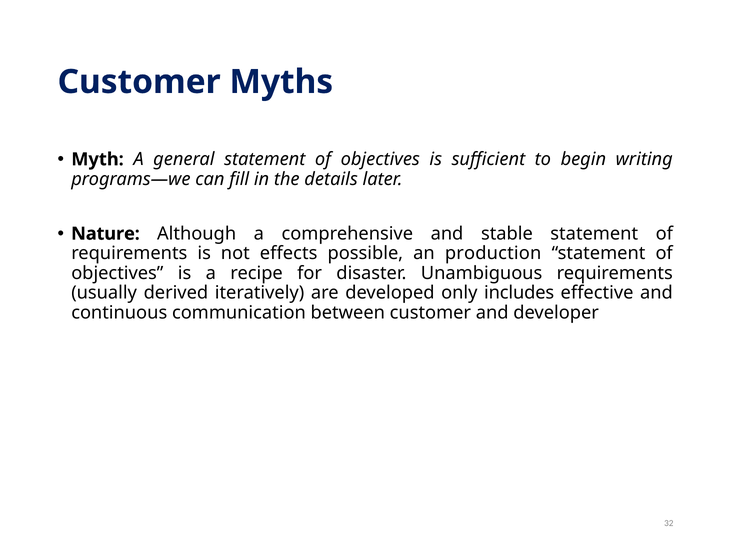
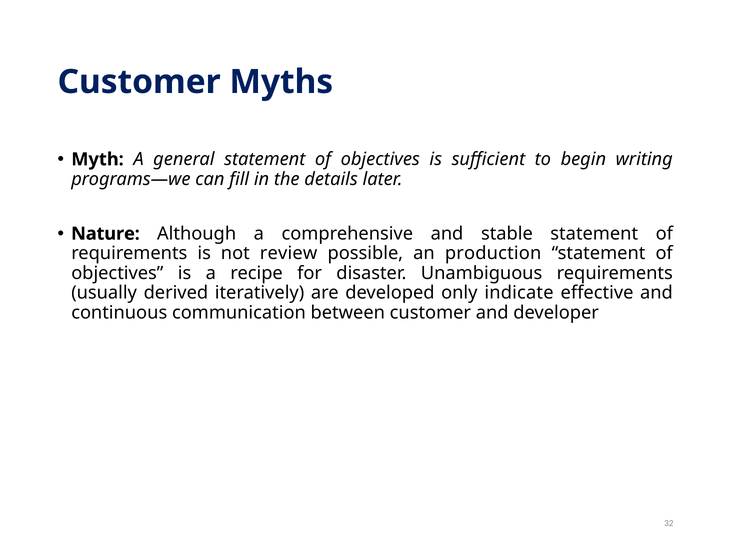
effects: effects -> review (289, 254)
includes: includes -> indicate (519, 293)
